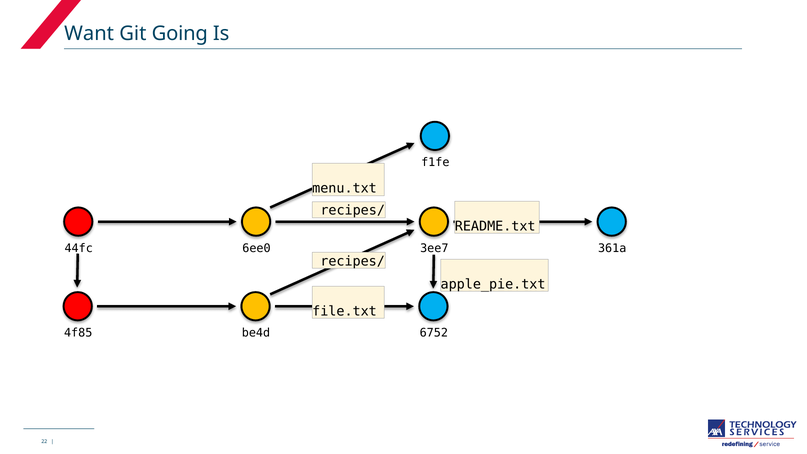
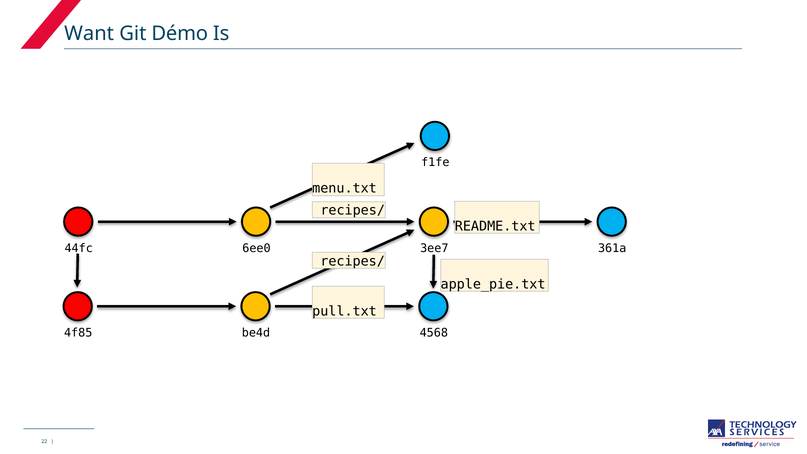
Going: Going -> Démo (180, 34)
file.txt: file.txt -> pull.txt (345, 311)
6752: 6752 -> 4568 (434, 333)
